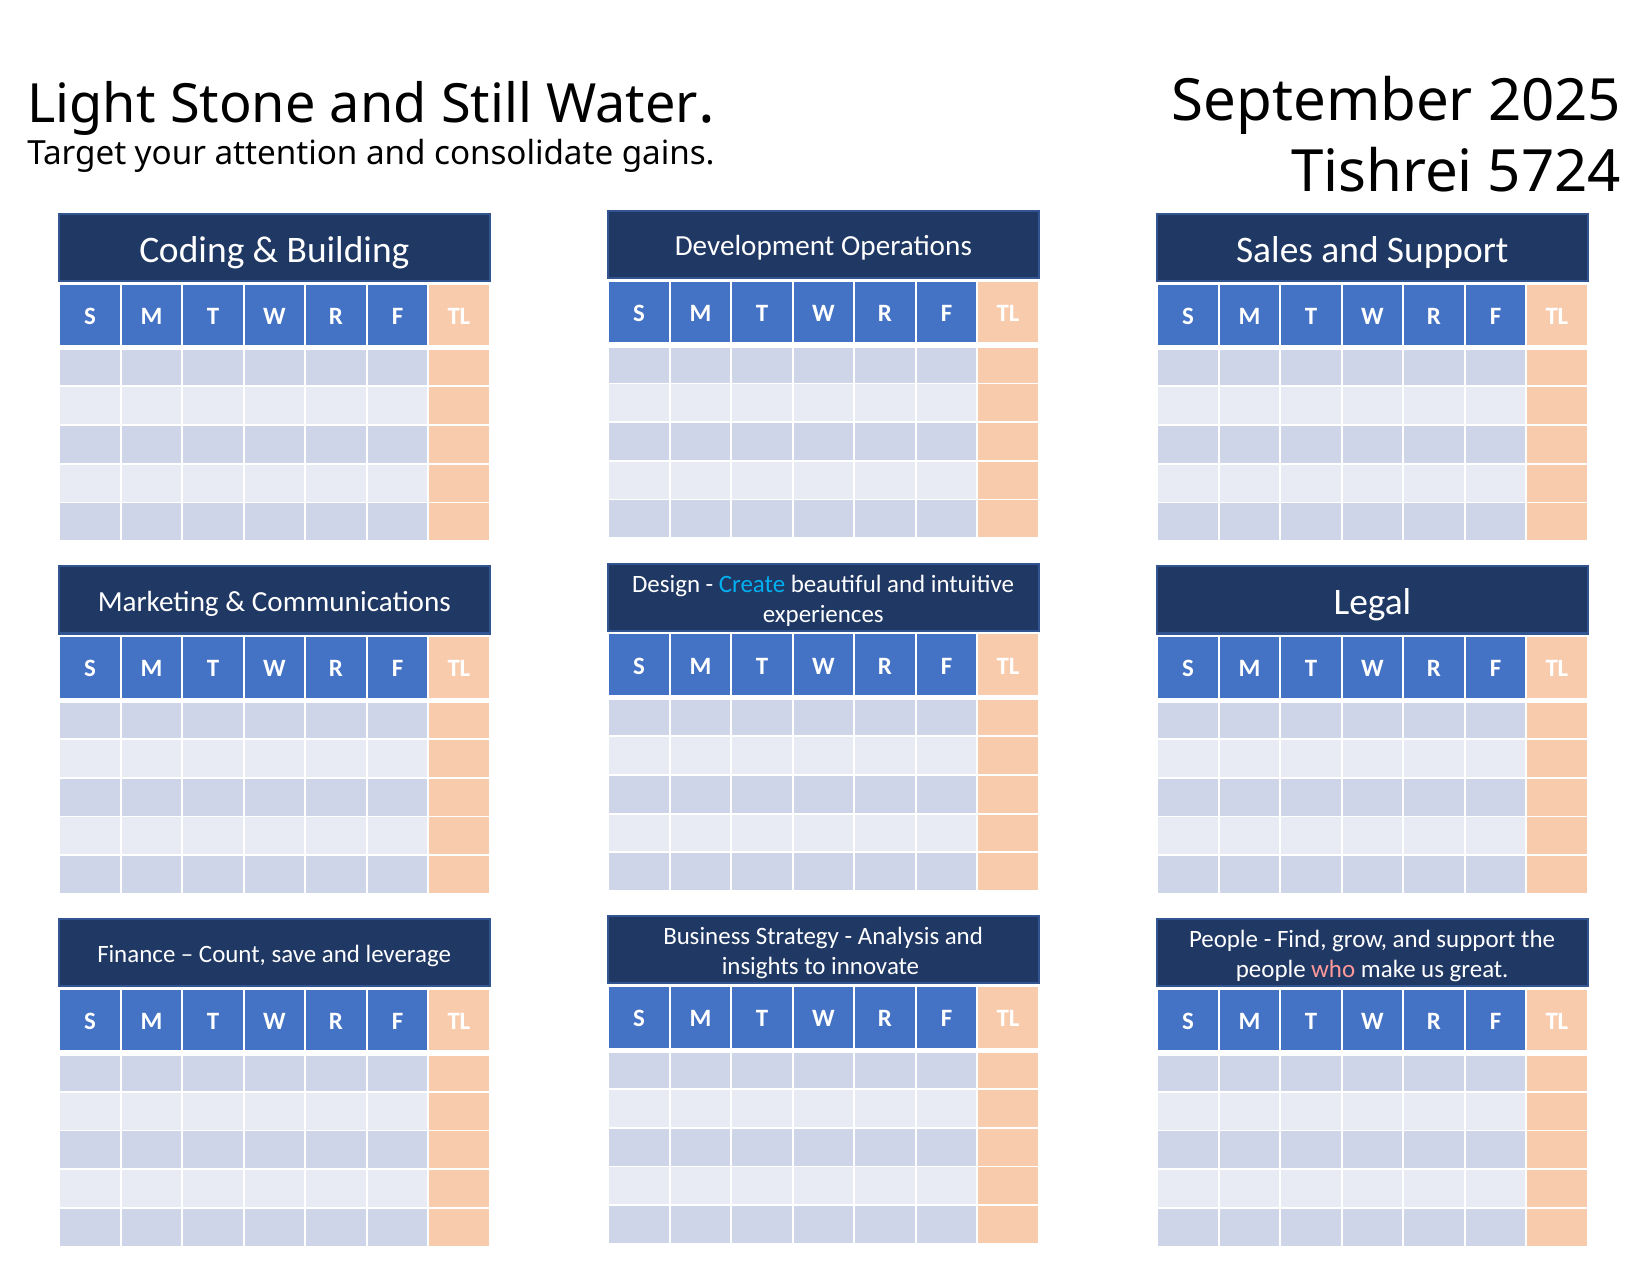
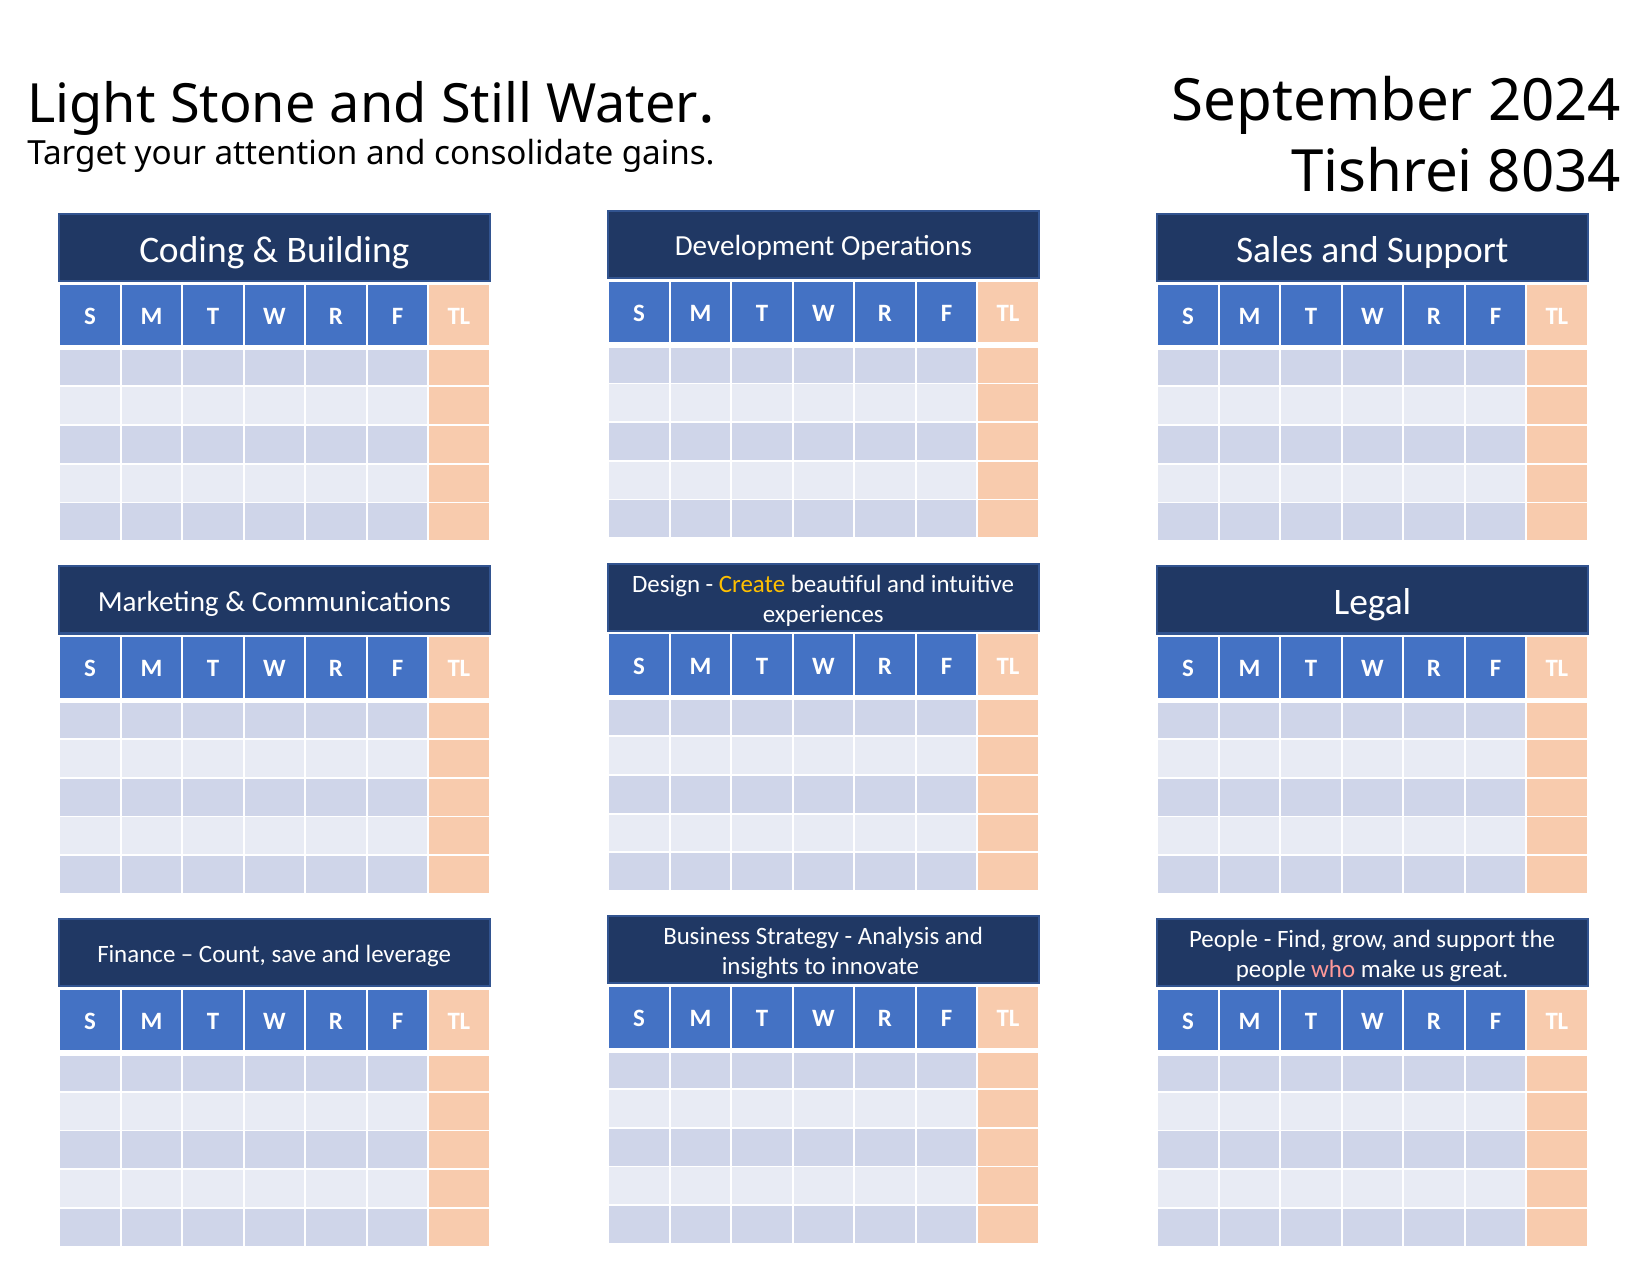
2025: 2025 -> 2024 (1555, 101)
5724: 5724 -> 8034 (1554, 173)
Create colour: light blue -> yellow (752, 584)
